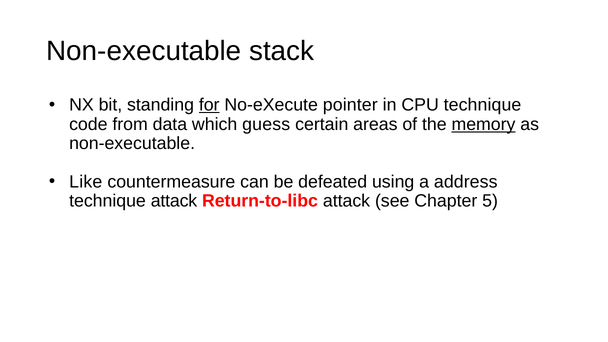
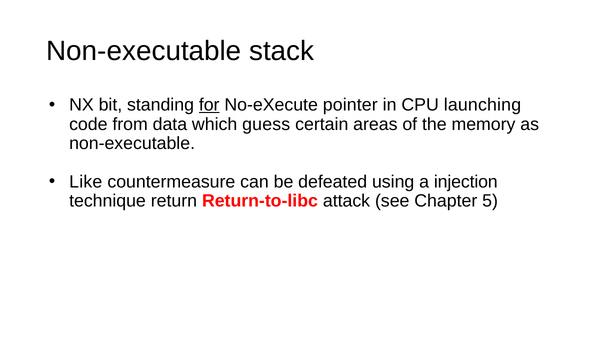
CPU technique: technique -> launching (482, 105)
memory underline: present -> none (483, 124)
address: address -> injection (466, 182)
technique attack: attack -> return (174, 201)
